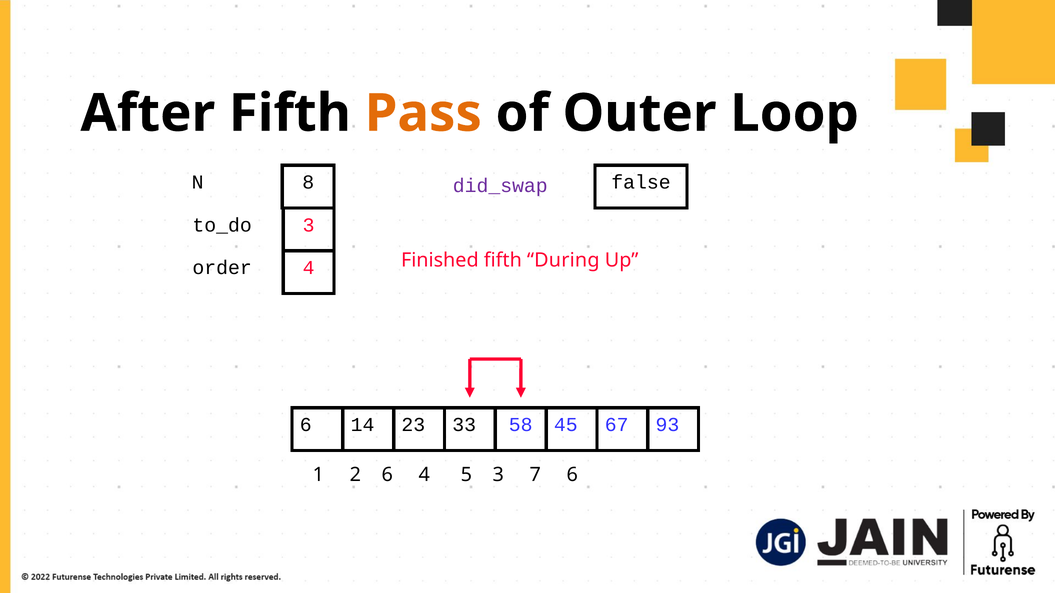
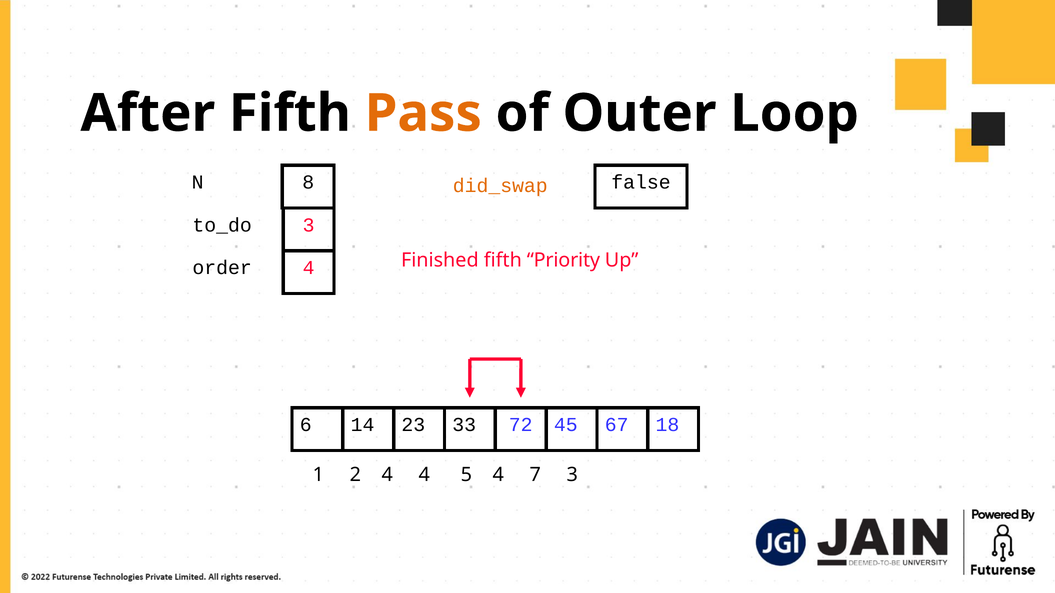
did_swap colour: purple -> orange (500, 186)
During: During -> Priority (563, 260)
58: 58 -> 72 (521, 425)
93: 93 -> 18 (667, 425)
2 6: 6 -> 4 (387, 475)
5 3: 3 -> 4 (498, 475)
7 6: 6 -> 3 (572, 475)
